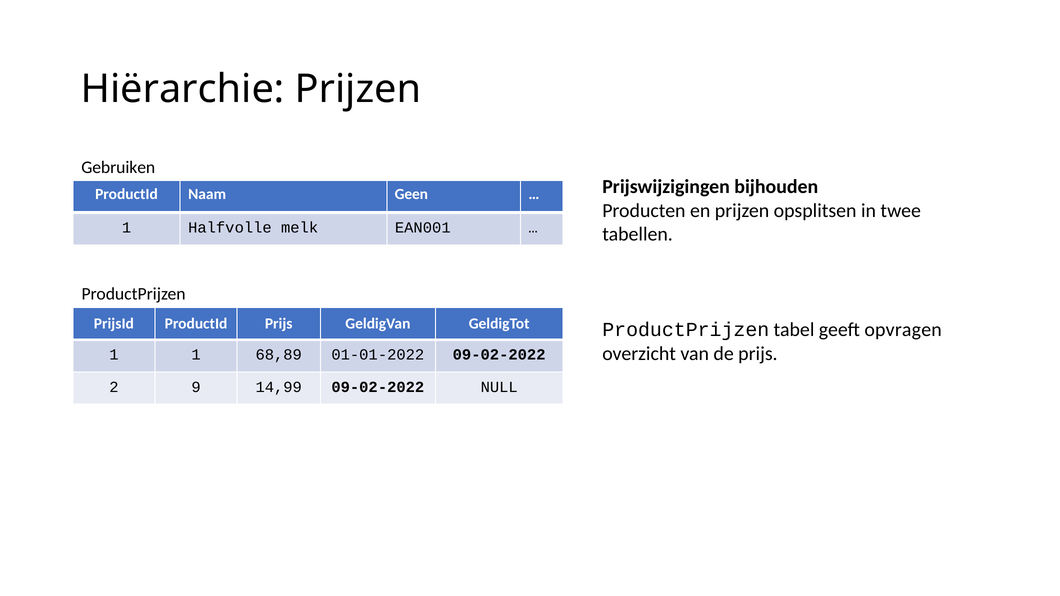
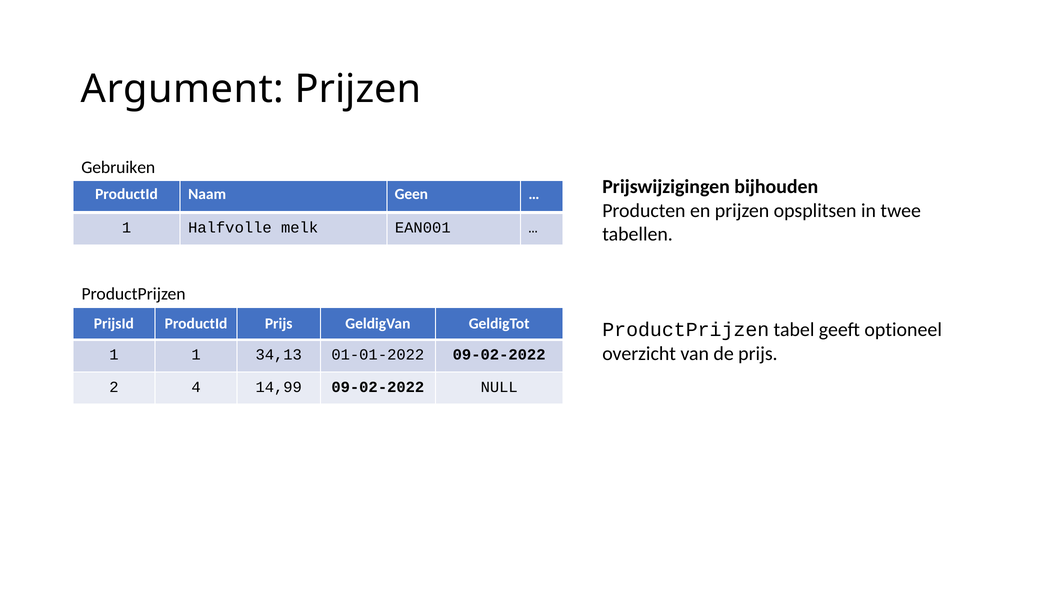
Hiërarchie: Hiërarchie -> Argument (182, 89)
opvragen: opvragen -> optioneel (903, 330)
68,89: 68,89 -> 34,13 (279, 355)
9: 9 -> 4 (196, 387)
